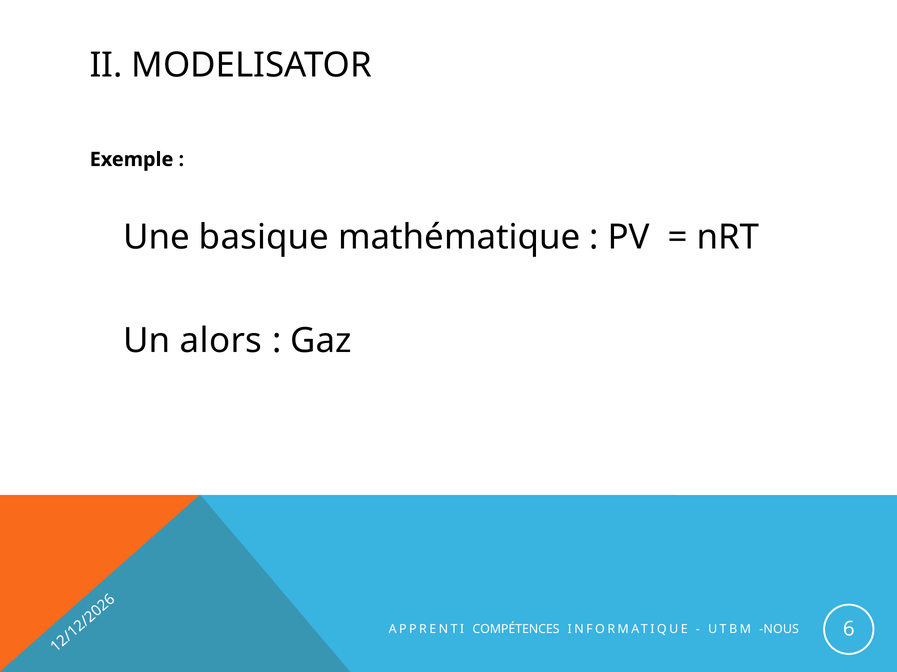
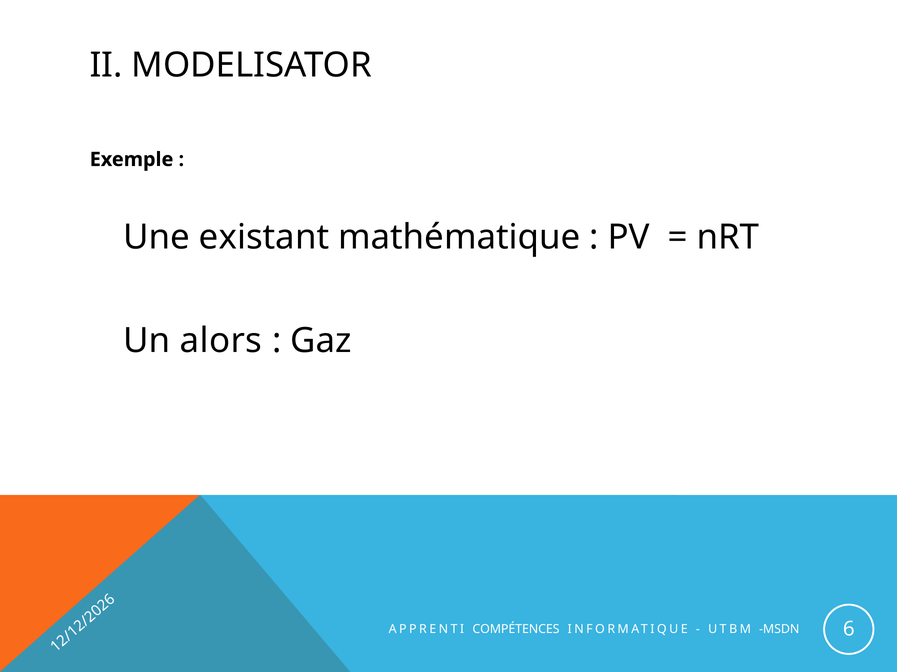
basique: basique -> existant (264, 237)
NOUS: NOUS -> MSDN (779, 630)
